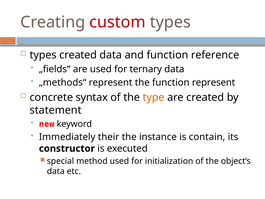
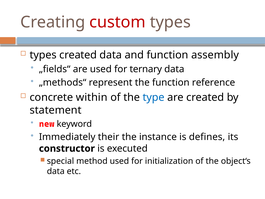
reference: reference -> assembly (215, 55)
function represent: represent -> reference (214, 82)
syntax: syntax -> within (92, 97)
type colour: orange -> blue (154, 97)
contain: contain -> defines (207, 137)
